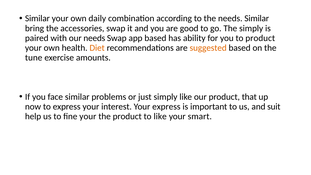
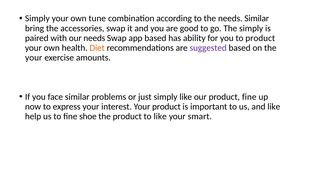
Similar: Similar -> Simply (37, 18)
daily: daily -> tune (97, 18)
suggested colour: orange -> purple (208, 48)
tune: tune -> your (34, 58)
product that: that -> fine (249, 97)
Your express: express -> product (166, 107)
and suit: suit -> like (274, 107)
fine your: your -> shoe (88, 116)
